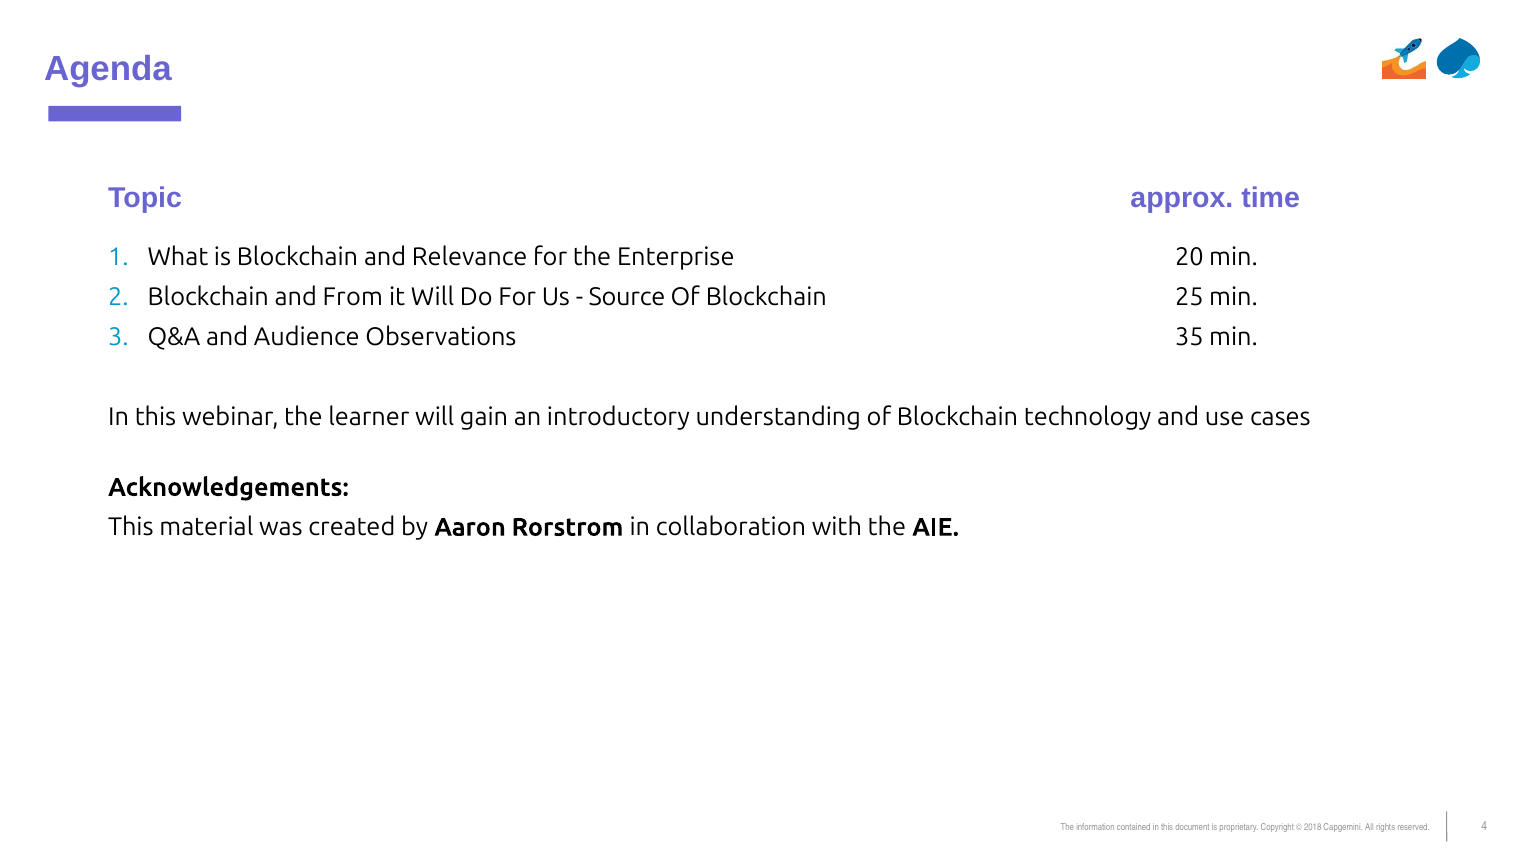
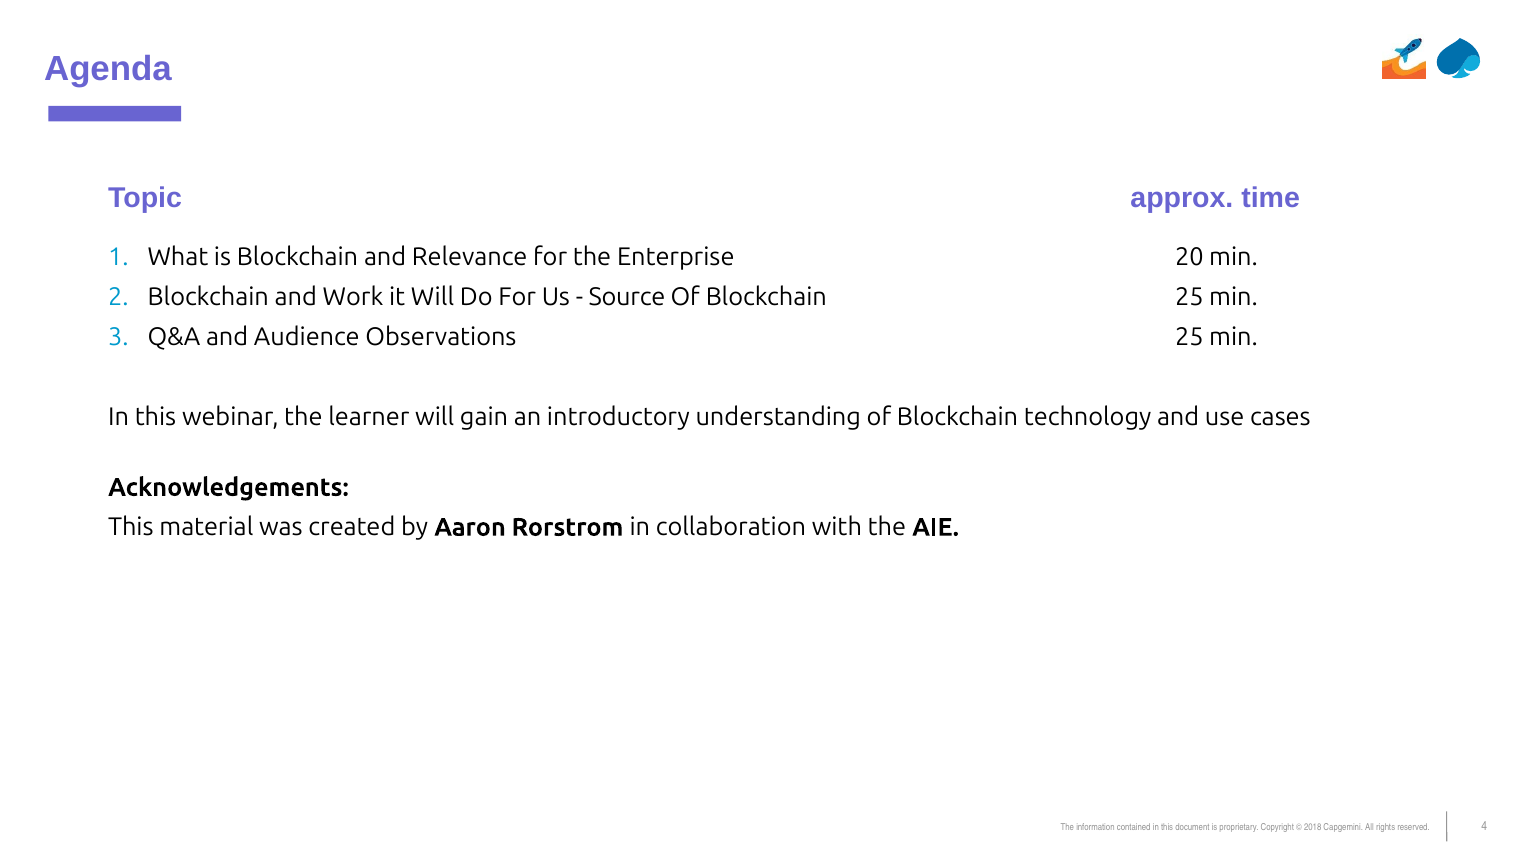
From: From -> Work (353, 297)
Observations 35: 35 -> 25 (1189, 337)
